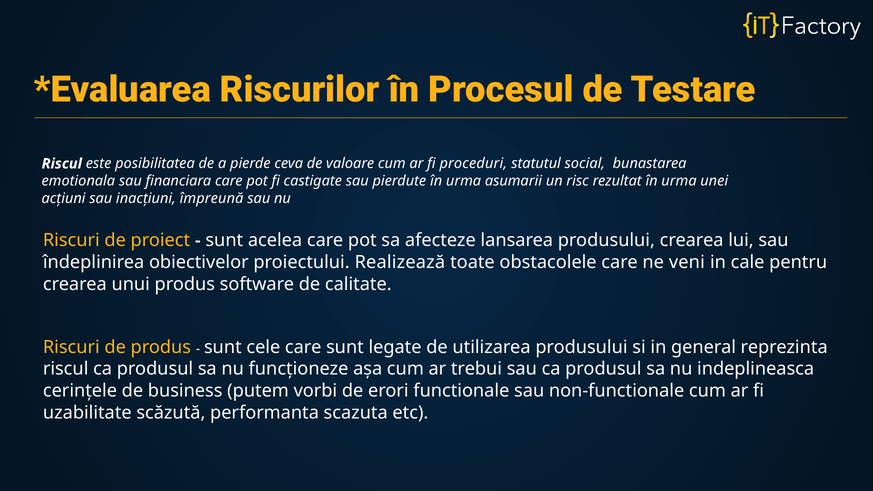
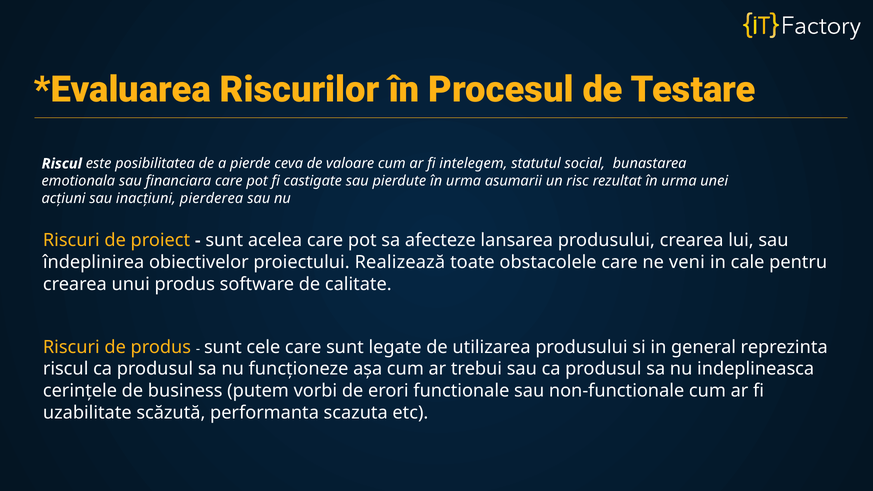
proceduri: proceduri -> intelegem (473, 164)
împreună: împreună -> pierderea (212, 199)
